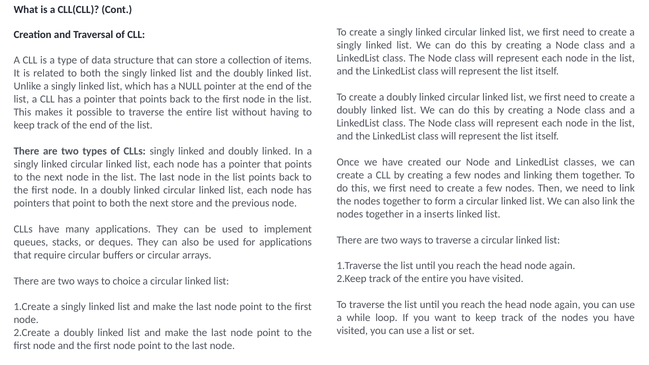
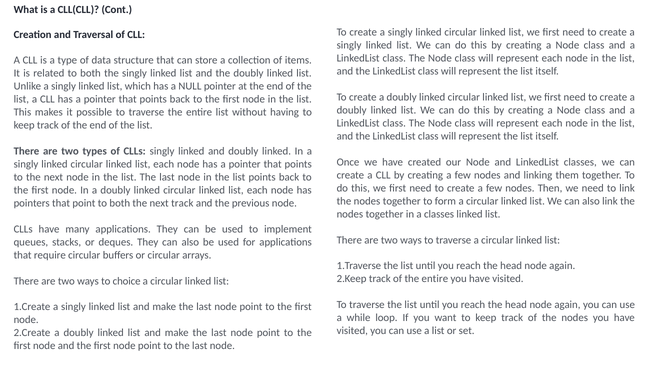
next store: store -> track (182, 203)
a inserts: inserts -> classes (439, 214)
